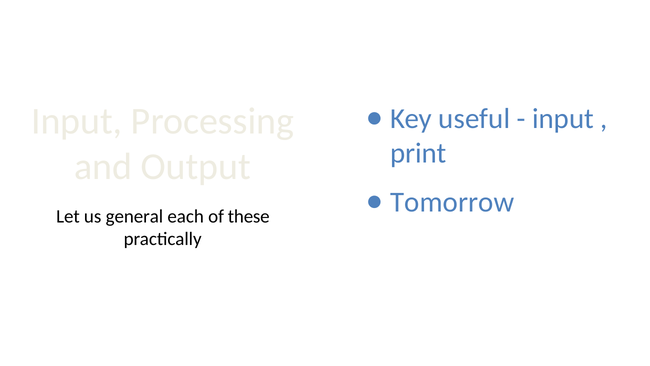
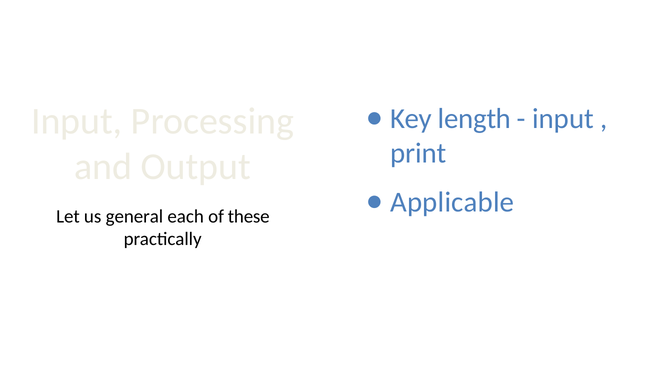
useful: useful -> length (474, 118)
Tomorrow: Tomorrow -> Applicable (452, 202)
